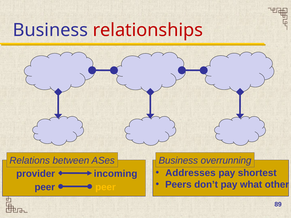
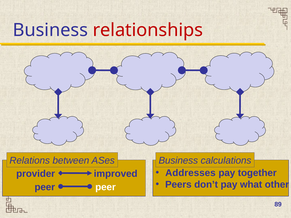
overrunning: overrunning -> calculations (226, 161)
shortest: shortest -> together (257, 173)
incoming: incoming -> improved (116, 174)
peer colour: yellow -> white (106, 187)
